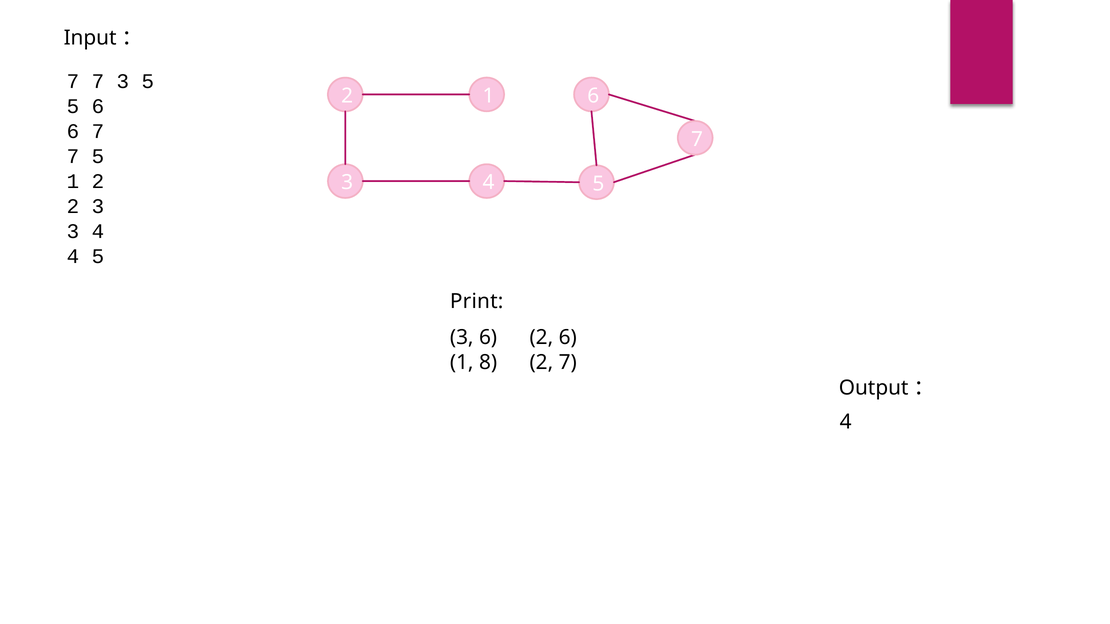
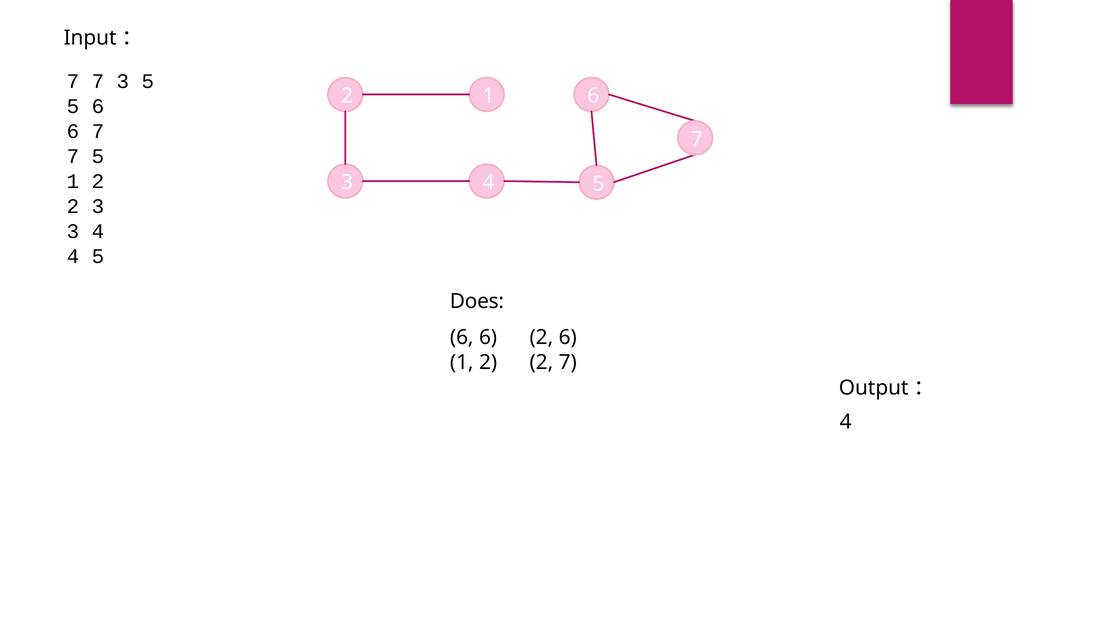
Print: Print -> Does (477, 302)
3: 3 -> 6 (462, 338)
8: 8 -> 2 (488, 363)
